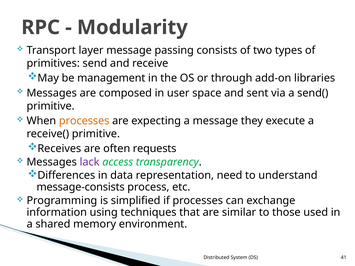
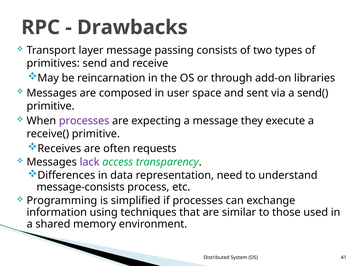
Modularity: Modularity -> Drawbacks (132, 27)
management: management -> reincarnation (111, 78)
processes colour: orange -> purple (84, 121)
